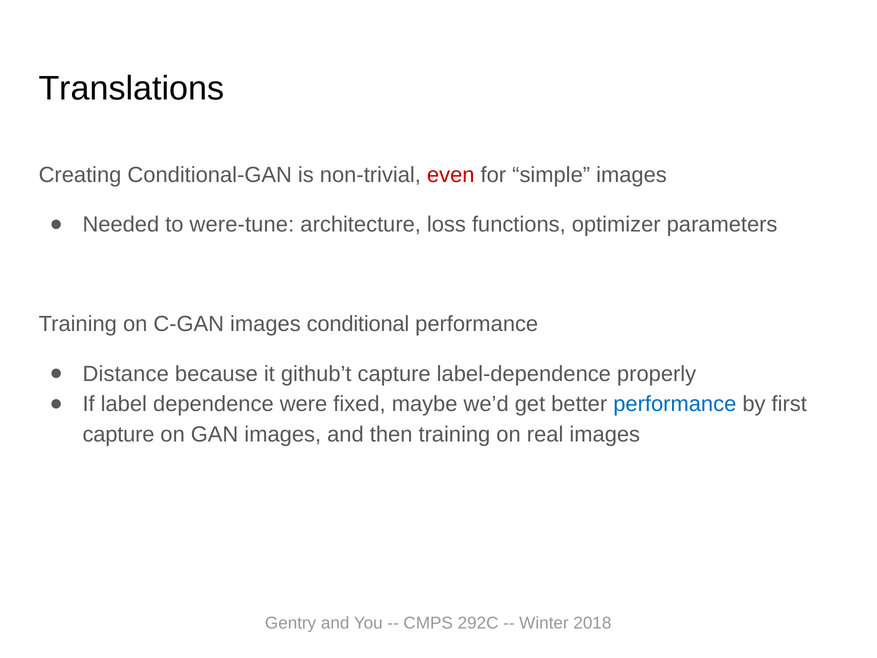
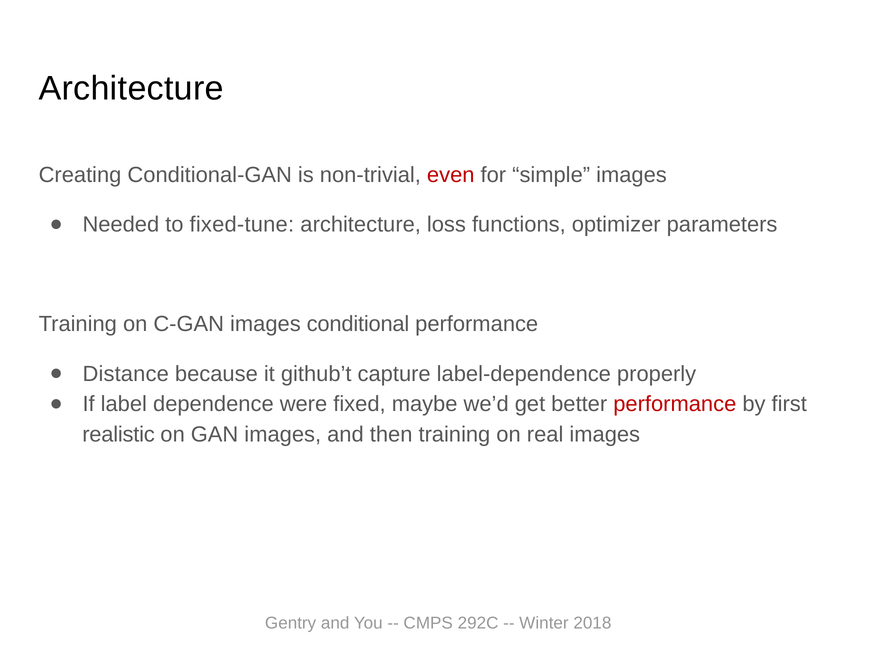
Translations: Translations -> Architecture (131, 89)
were-tune: were-tune -> fixed-tune (242, 224)
performance colour: blue -> red (675, 404)
capture: capture -> realistic (119, 434)
